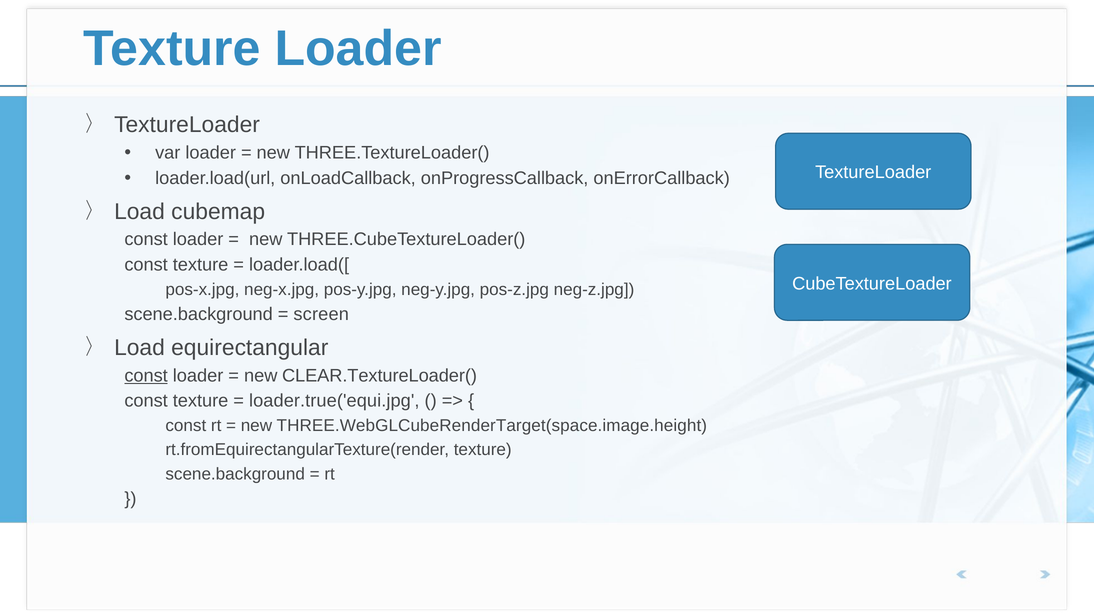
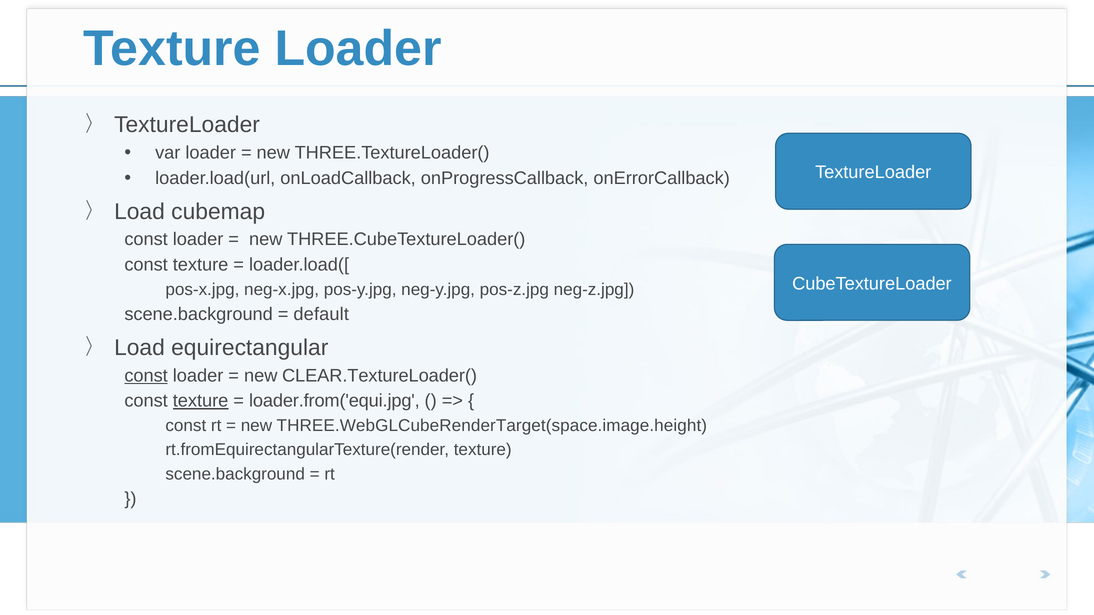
screen: screen -> default (321, 314)
texture underline: none -> present (201, 401)
loader.true('equi.jpg: loader.true('equi.jpg -> loader.from('equi.jpg (334, 401)
